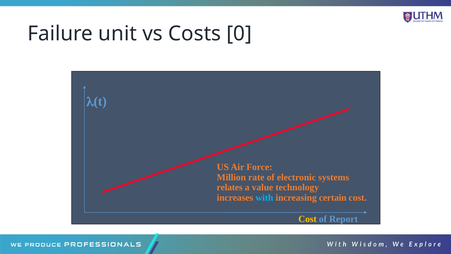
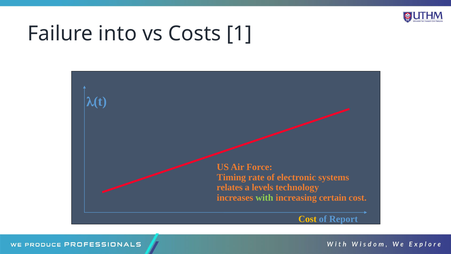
unit: unit -> into (118, 34)
0: 0 -> 1 (239, 34)
Million: Million -> Timing (231, 177)
value: value -> levels (263, 187)
with colour: light blue -> light green (264, 197)
